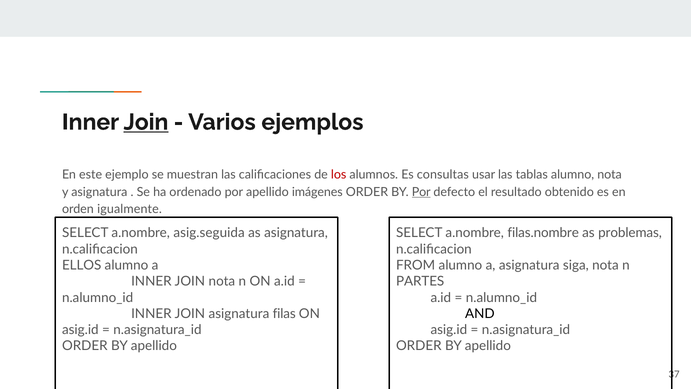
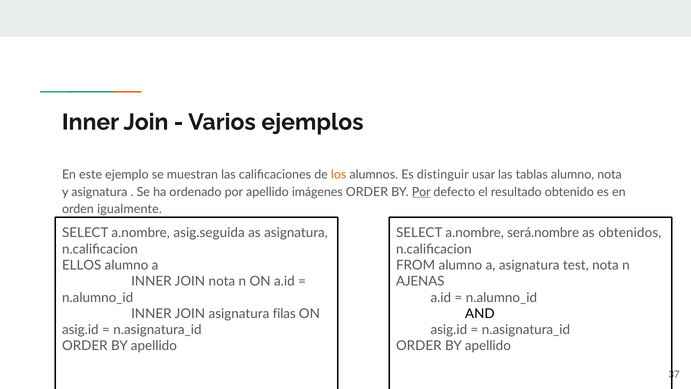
Join underline: present -> none (146, 122)
los colour: red -> orange (339, 175)
consultas: consultas -> distinguir (443, 175)
filas.nombre: filas.nombre -> será.nombre (543, 233)
problemas: problemas -> obtenidos (630, 233)
siga: siga -> test (576, 265)
PARTES: PARTES -> AJENAS (420, 281)
